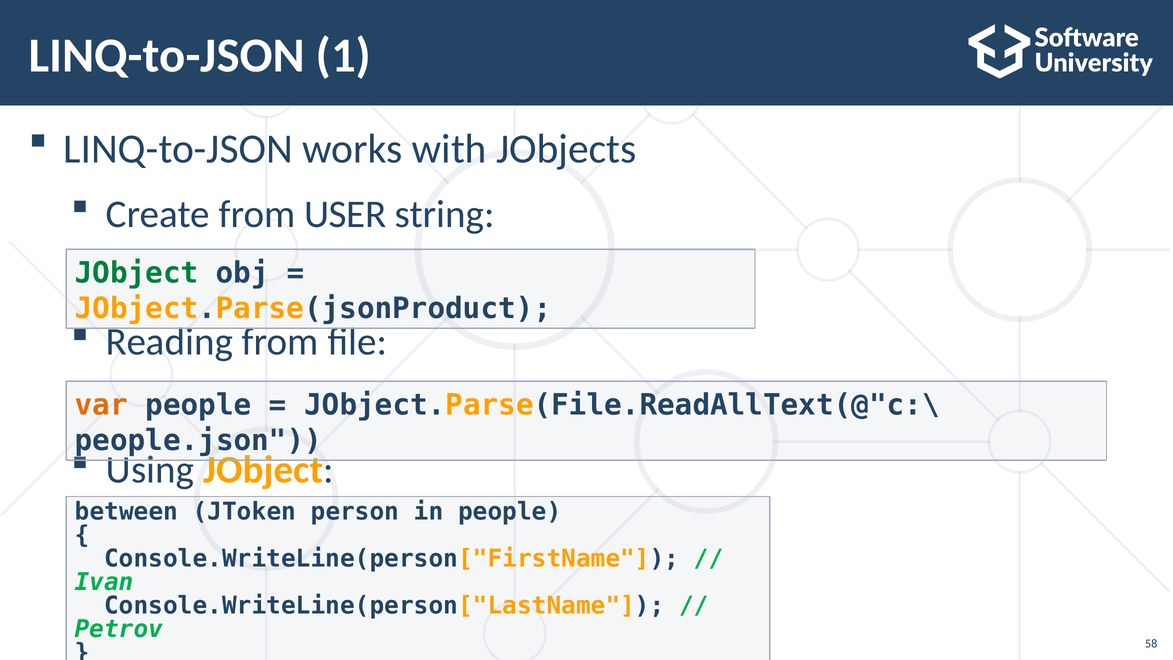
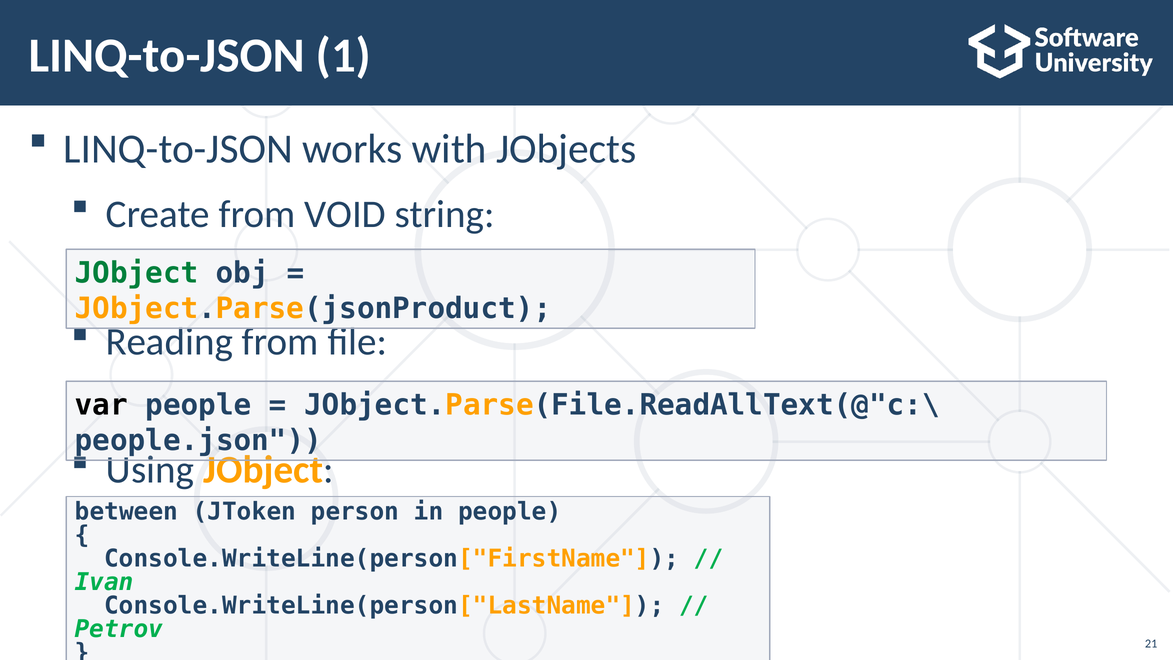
USER: USER -> VOID (345, 214)
var colour: orange -> black (101, 405)
58: 58 -> 21 (1151, 644)
